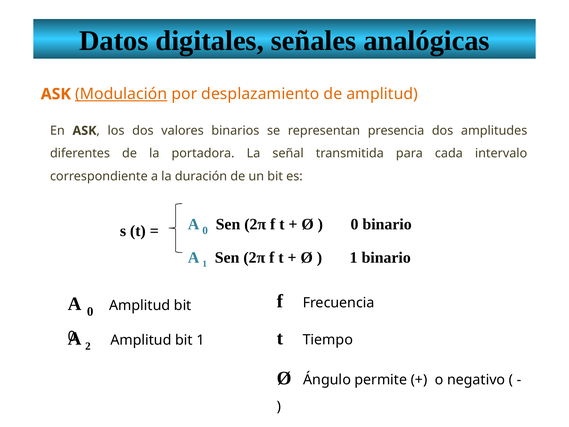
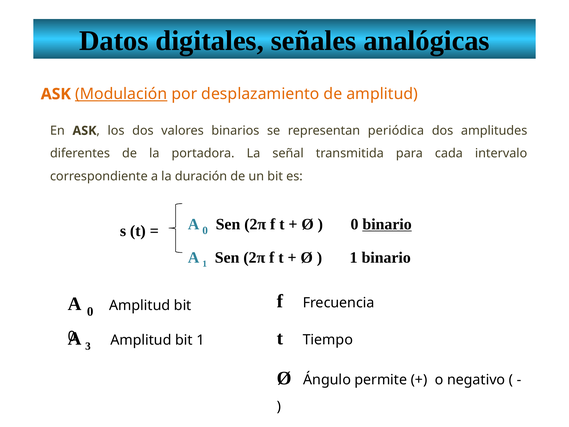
presencia: presencia -> periódica (396, 131)
binario underline: none -> present (387, 224)
2: 2 -> 3 (88, 346)
